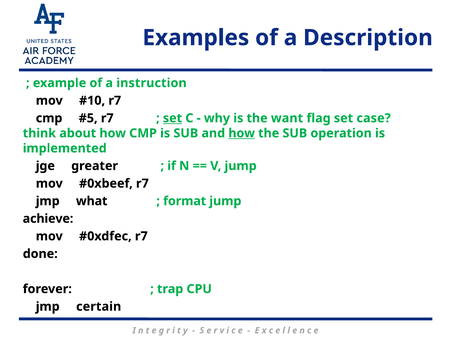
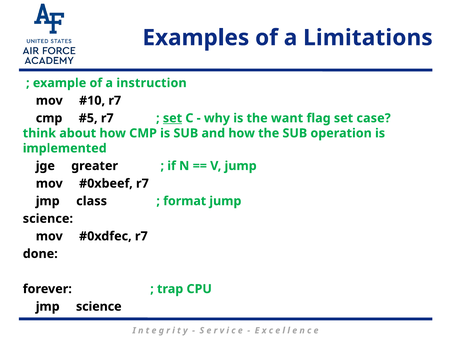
Description: Description -> Limitations (368, 38)
how underline: present -> none (242, 133)
what: what -> class (92, 201)
achieve: achieve -> science (48, 218)
jmp certain: certain -> science (99, 306)
